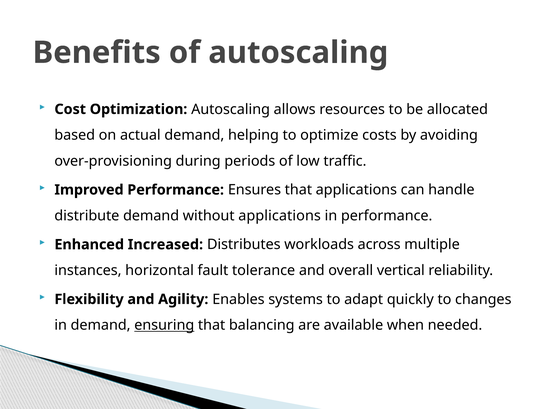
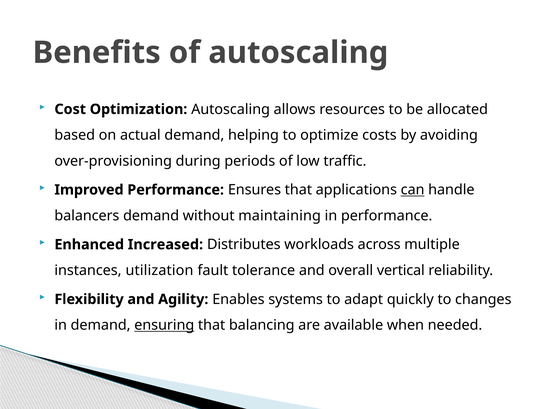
can underline: none -> present (413, 190)
distribute: distribute -> balancers (87, 216)
without applications: applications -> maintaining (280, 216)
horizontal: horizontal -> utilization (159, 270)
